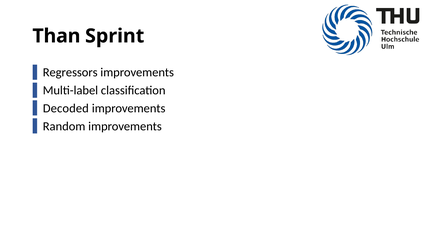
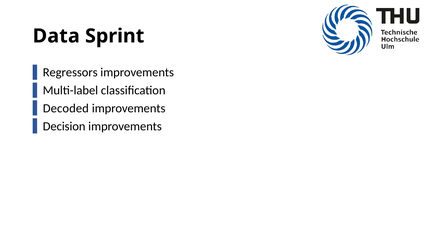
Than: Than -> Data (56, 36)
Random: Random -> Decision (64, 126)
